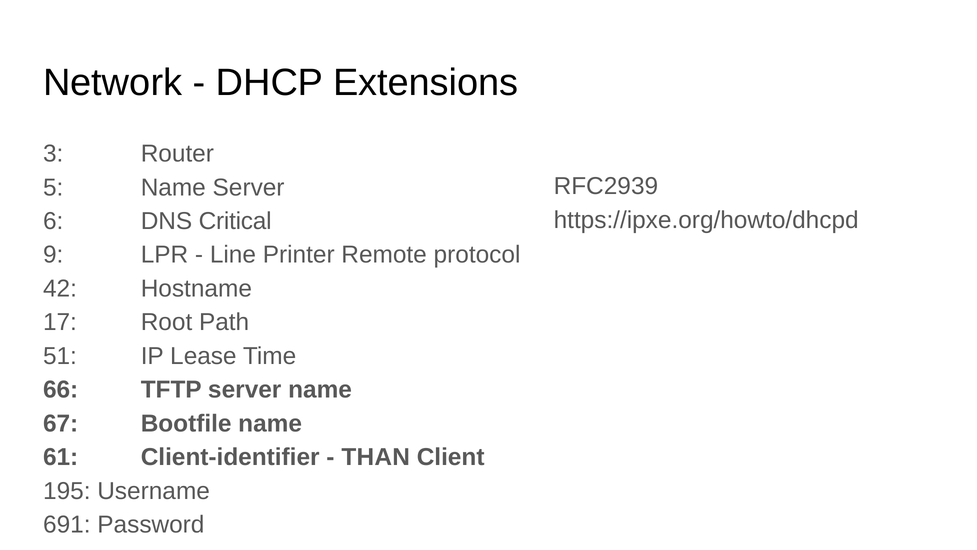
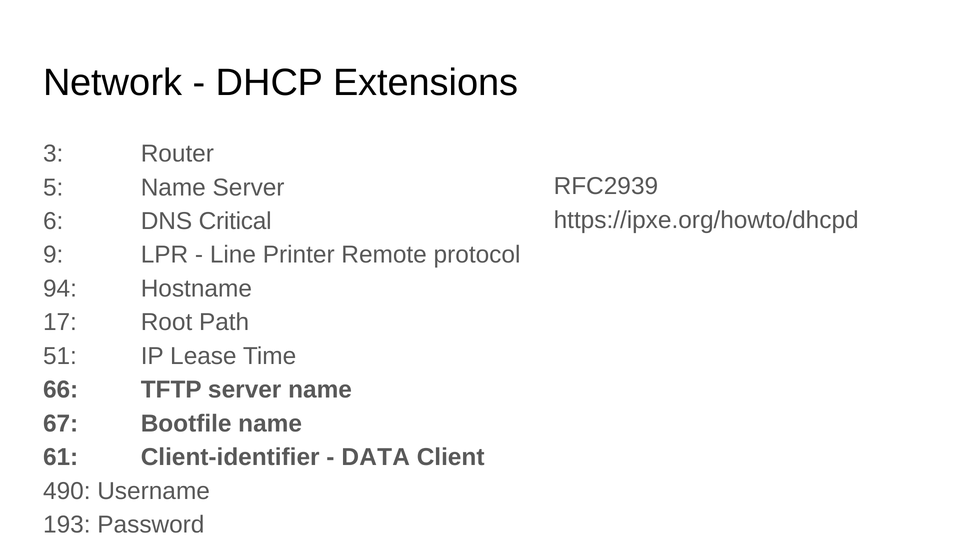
42: 42 -> 94 (60, 288)
THAN: THAN -> DATA (376, 457)
195: 195 -> 490 (67, 491)
691: 691 -> 193 (67, 524)
